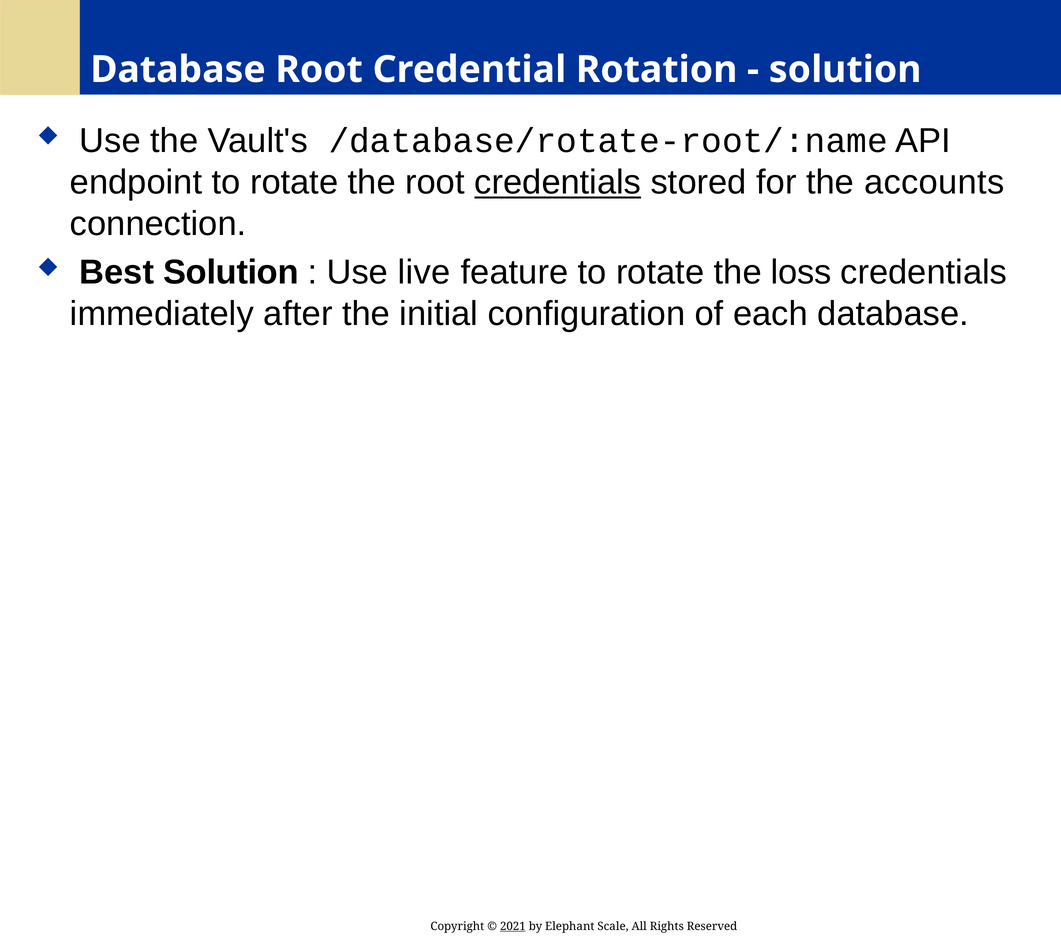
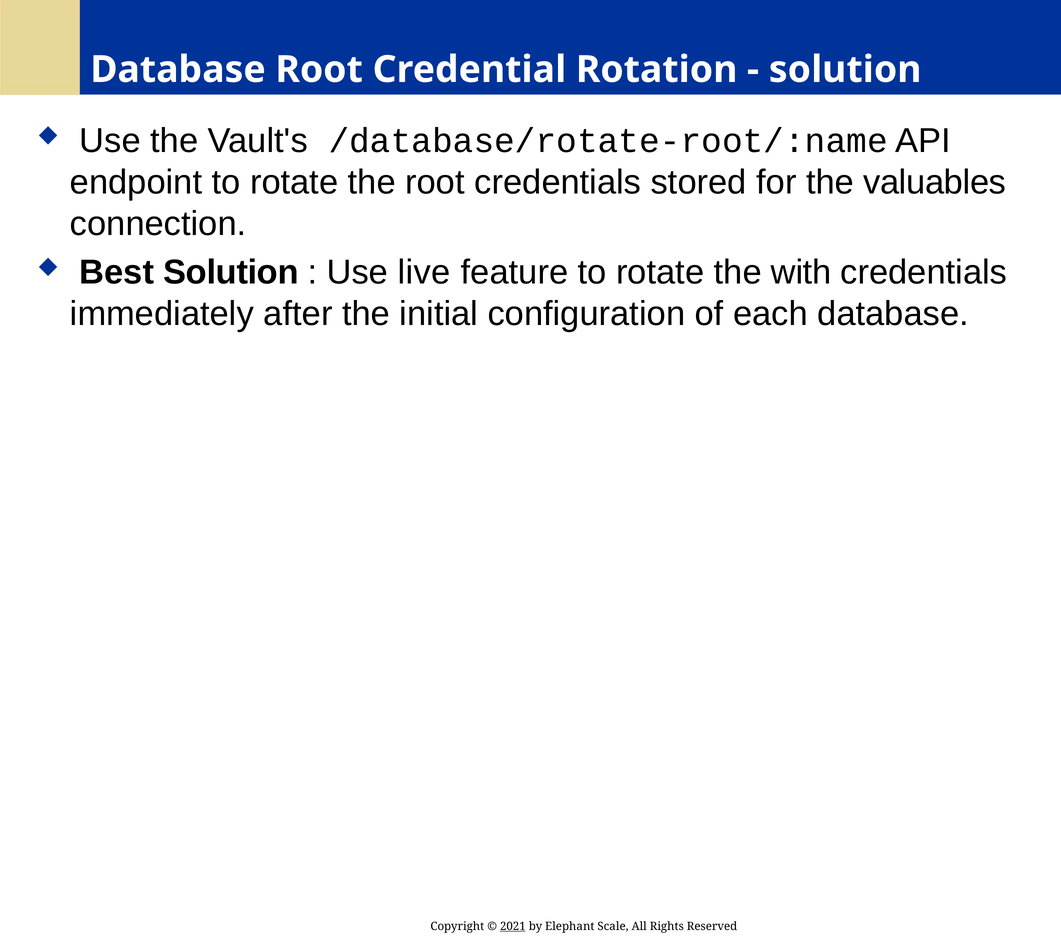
credentials underline: present -> none (558, 182)
accounts: accounts -> valuables (935, 182)
loss: loss -> with (801, 272)
